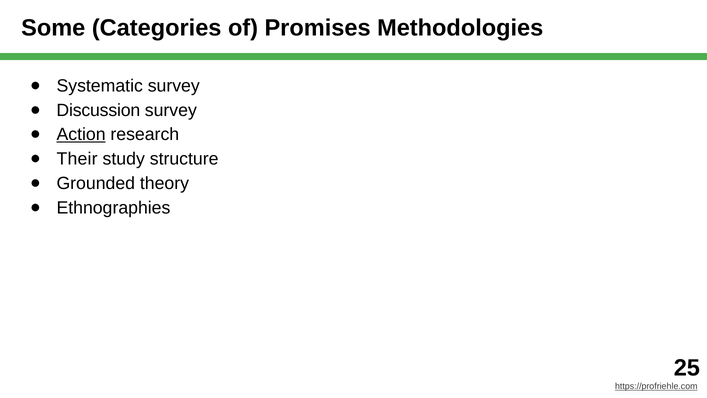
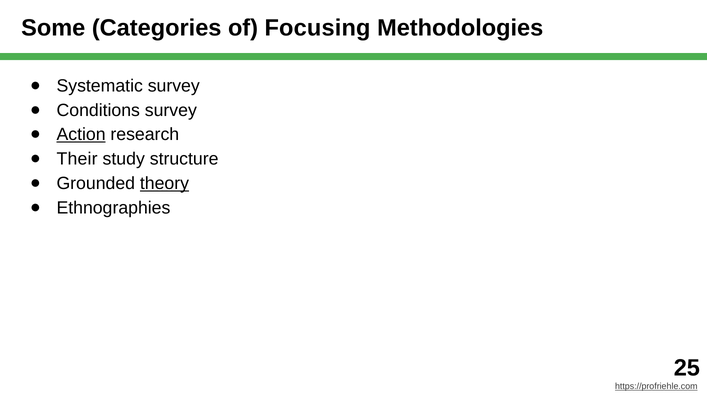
Promises: Promises -> Focusing (317, 28)
Discussion: Discussion -> Conditions (98, 110)
theory underline: none -> present (164, 183)
